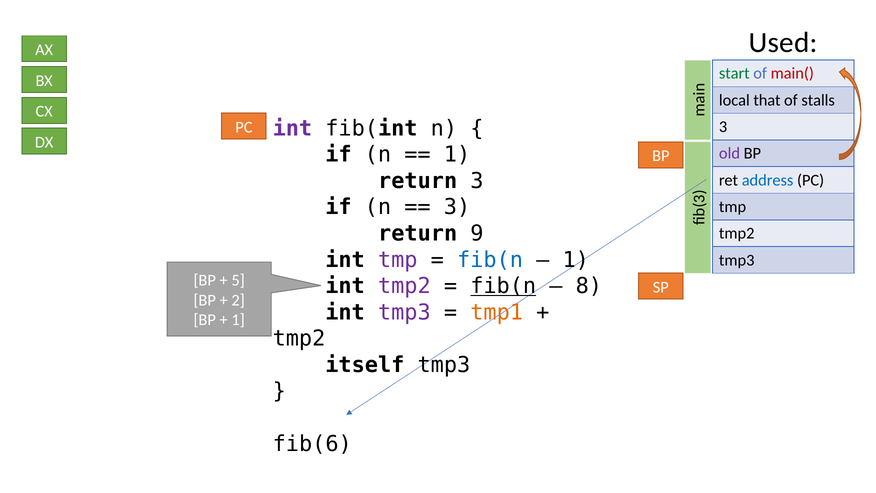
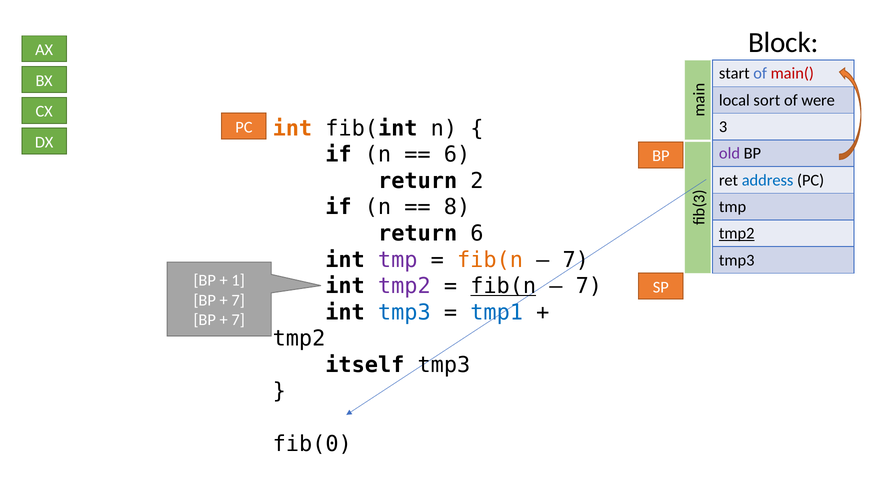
Used: Used -> Block (783, 42)
start colour: green -> black (734, 73)
that: that -> sort (767, 100)
stalls: stalls -> were (818, 100)
int colour: purple -> orange (292, 128)
1: 1 -> 6 (457, 155)
return 3: 3 -> 2 (477, 181)
3: 3 -> 8 (457, 207)
return 9: 9 -> 6 (477, 233)
tmp2 underline: none -> present (737, 233)
fib(n colour: blue -> orange (490, 260)
1: 1 -> 7 (576, 260)
5: 5 -> 1 (238, 280)
8: 8 -> 7 (589, 286)
2: 2 -> 7 (238, 300)
tmp3 colour: purple -> blue (404, 312)
tmp1 colour: orange -> blue (497, 312)
1: 1 -> 7 (238, 320)
fib(6: fib(6 -> fib(0 (312, 444)
